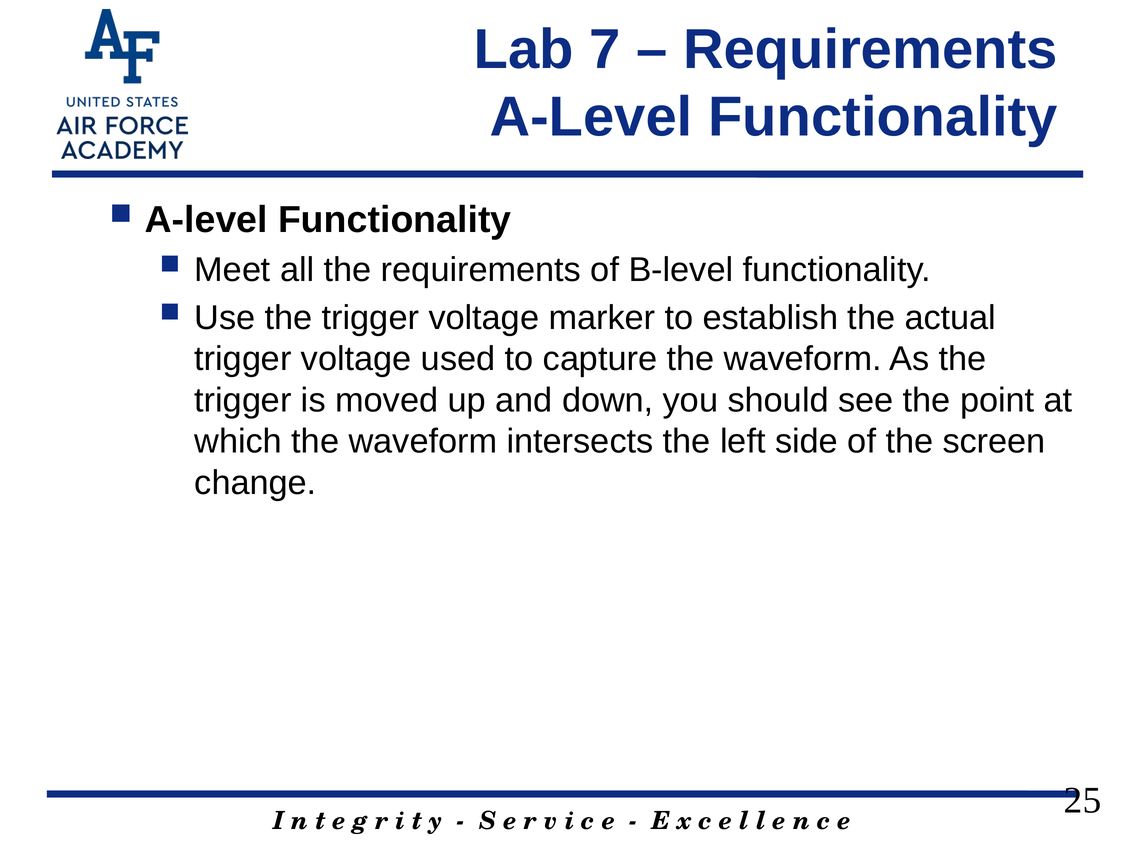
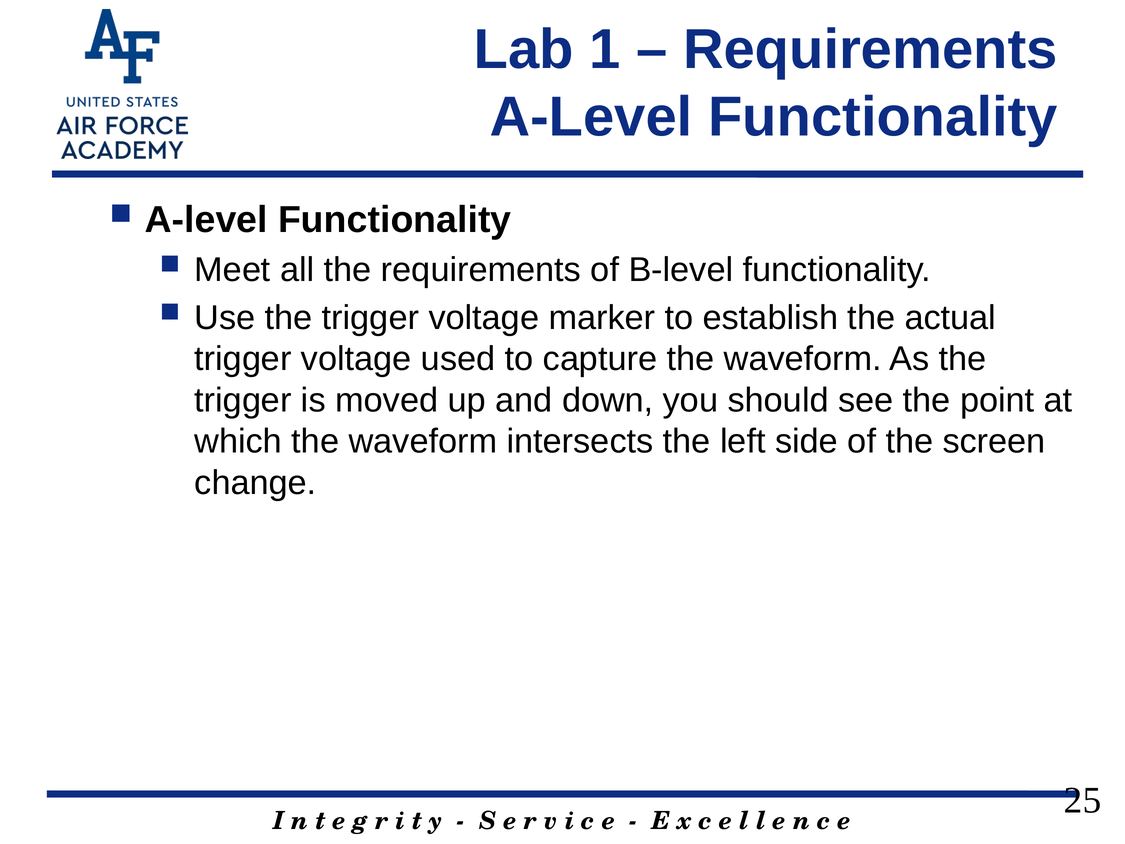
7: 7 -> 1 (605, 50)
